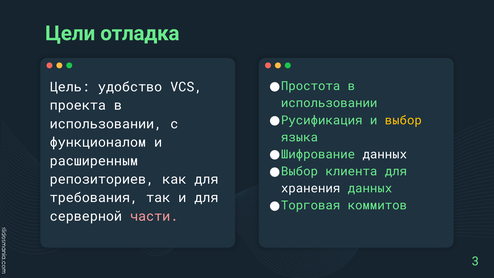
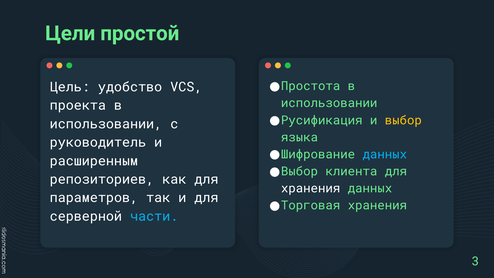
отладка: отладка -> простой (140, 33)
функционалом: функционалом -> руководитель (98, 142)
данных colour: white -> light blue (385, 154)
требования: требования -> параметров (94, 198)
коммитов: коммитов -> хранения (377, 205)
части colour: pink -> light blue (154, 216)
